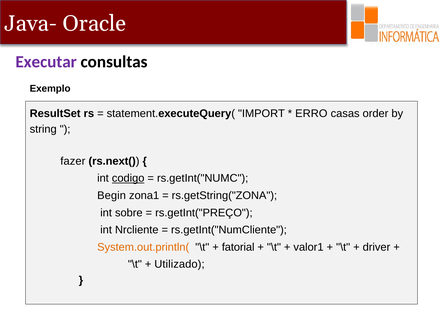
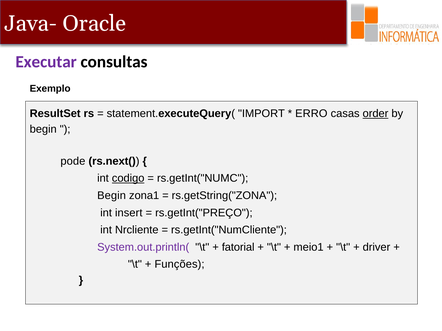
order underline: none -> present (376, 114)
string: string -> begin (43, 130)
fazer: fazer -> pode (73, 161)
sobre: sobre -> insert (129, 213)
System.out.println( colour: orange -> purple (143, 247)
valor1: valor1 -> meio1 (309, 247)
Utilizado: Utilizado -> Funções (180, 265)
